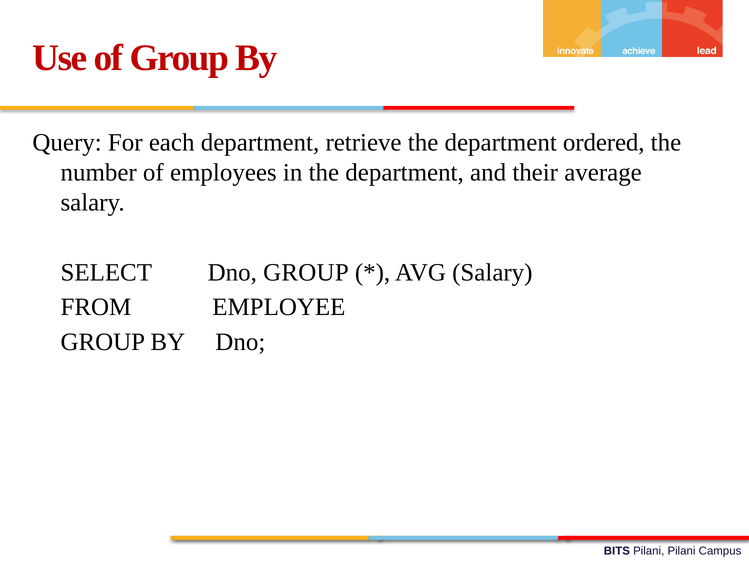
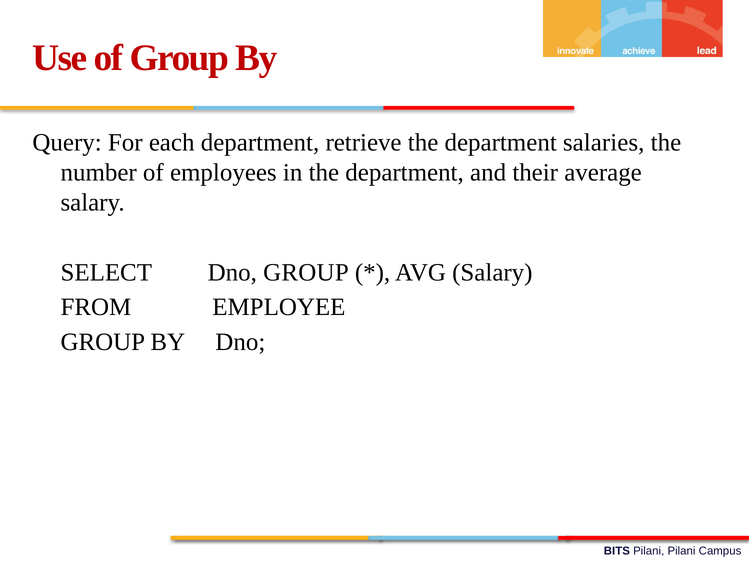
ordered: ordered -> salaries (604, 143)
